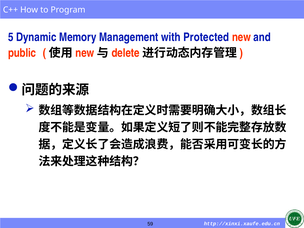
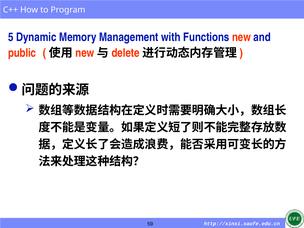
Protected: Protected -> Functions (206, 37)
